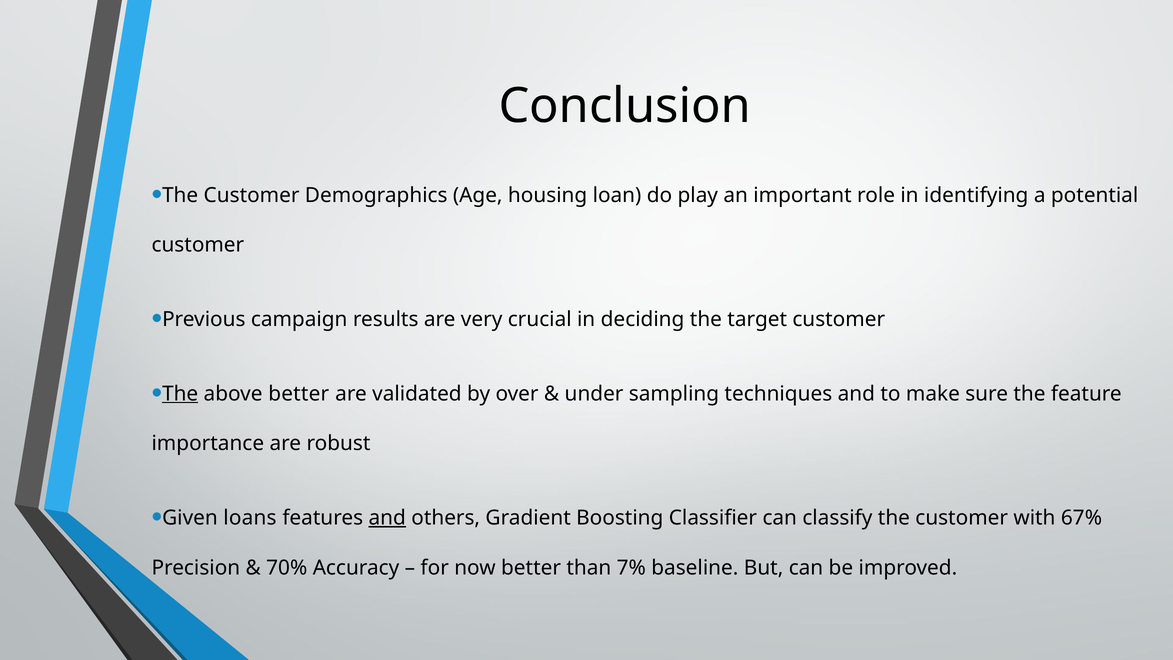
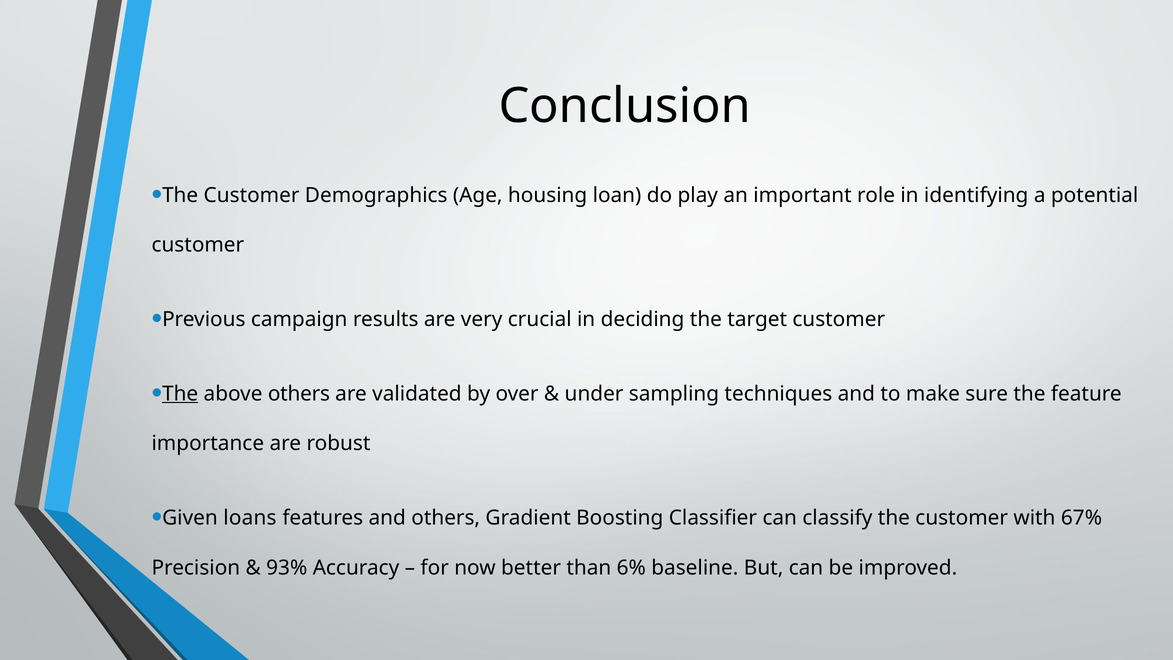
above better: better -> others (299, 394)
and underline: present -> none (387, 518)
70%: 70% -> 93% (287, 568)
7%: 7% -> 6% (631, 568)
